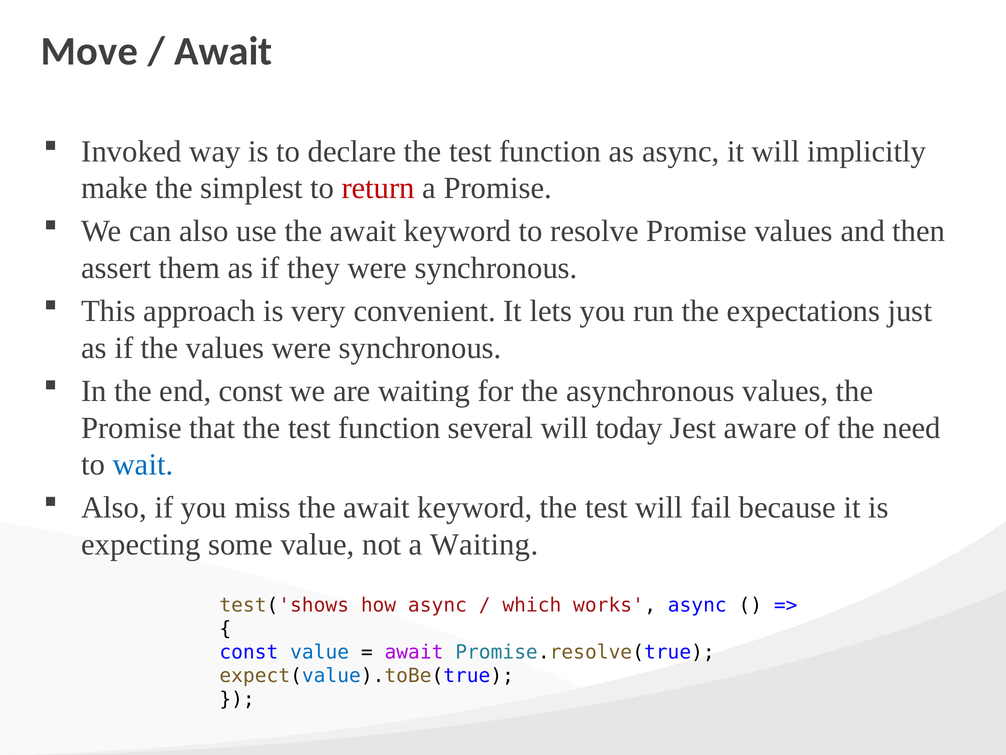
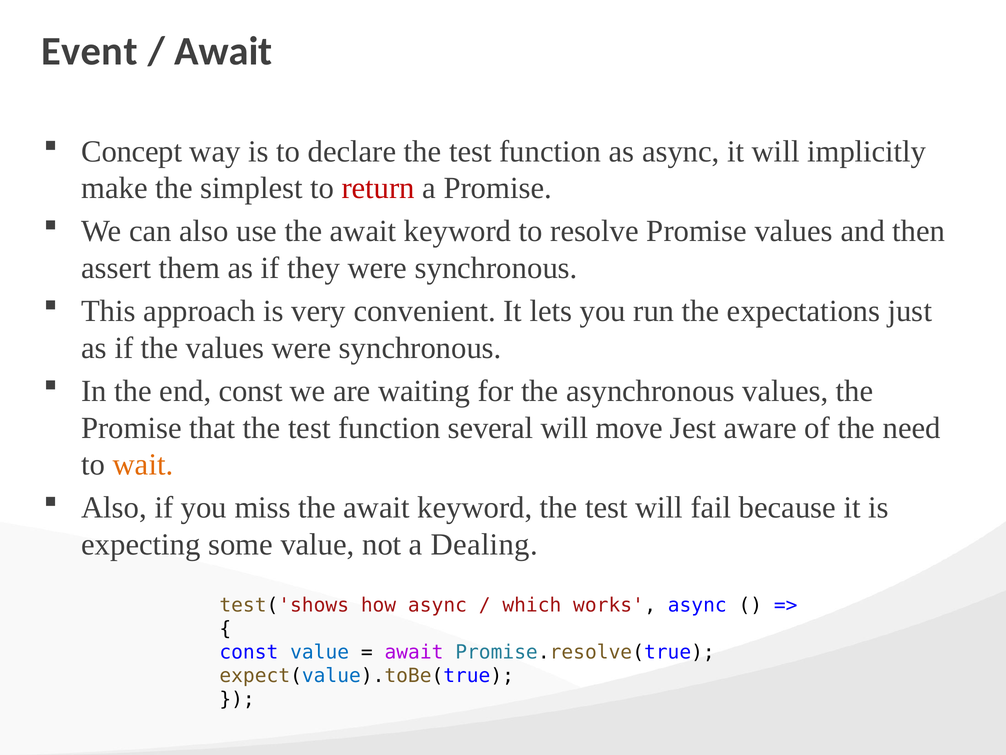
Move: Move -> Event (89, 51)
Invoked: Invoked -> Concept (132, 151)
today: today -> move (629, 428)
wait colour: blue -> orange (143, 464)
a Waiting: Waiting -> Dealing (484, 544)
